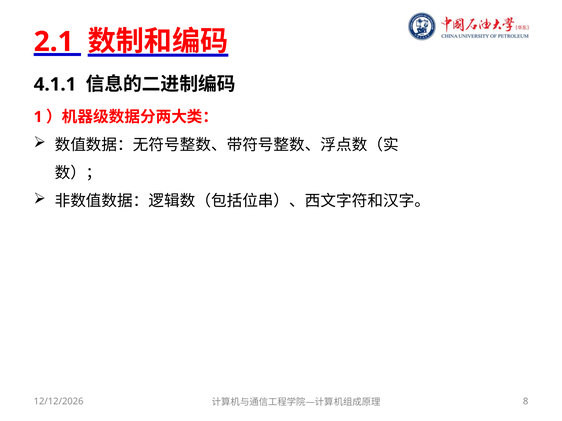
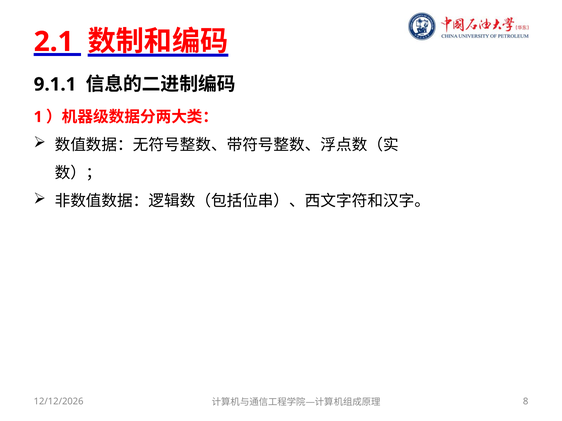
4.1.1: 4.1.1 -> 9.1.1 (55, 84)
